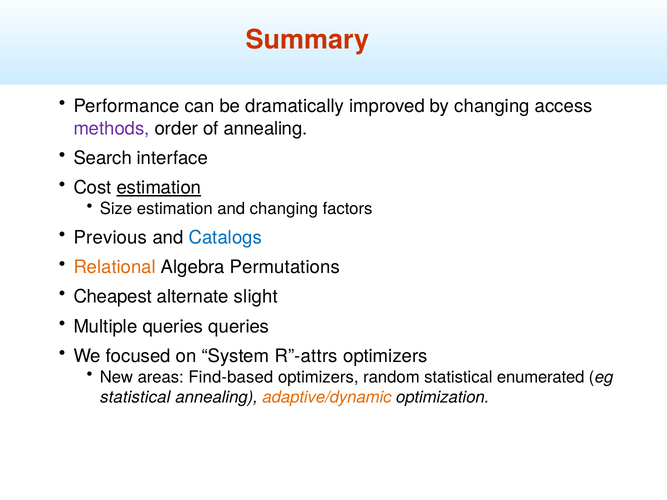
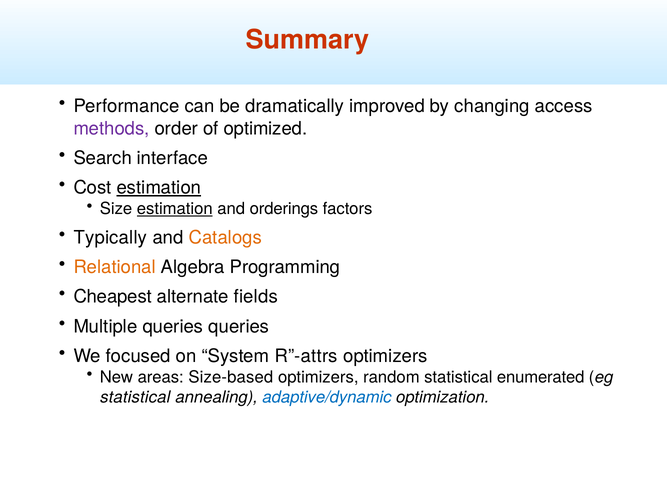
of annealing: annealing -> optimized (265, 129)
estimation underline: none -> present (175, 209)
and changing: changing -> orderings (284, 209)
Previous: Previous -> Typically (110, 238)
Catalogs colour: blue -> orange (225, 238)
Permutations: Permutations -> Programming (285, 267)
slight: slight -> fields (256, 297)
Find-based: Find-based -> Size-based (231, 377)
adaptive/dynamic colour: orange -> blue (327, 397)
